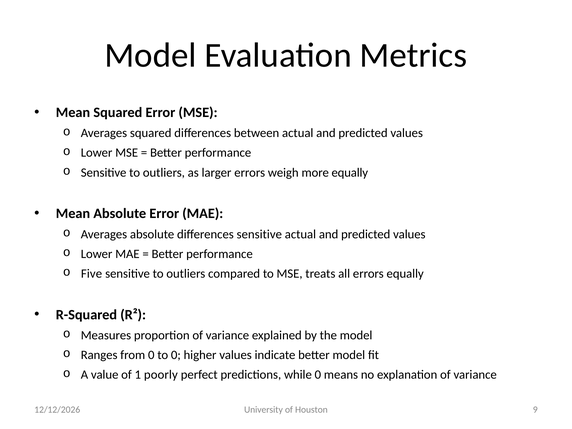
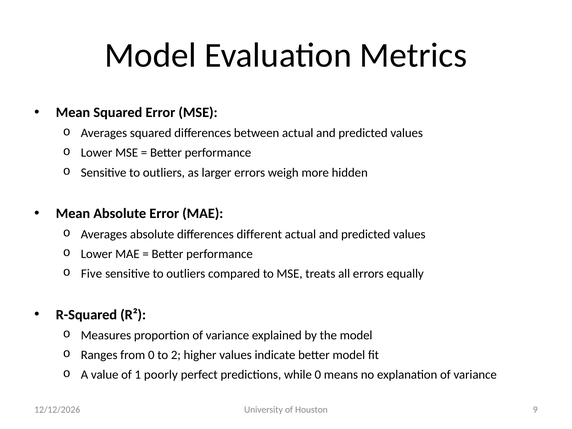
more equally: equally -> hidden (350, 172)
differences sensitive: sensitive -> different (259, 234)
to 0: 0 -> 2 (176, 355)
